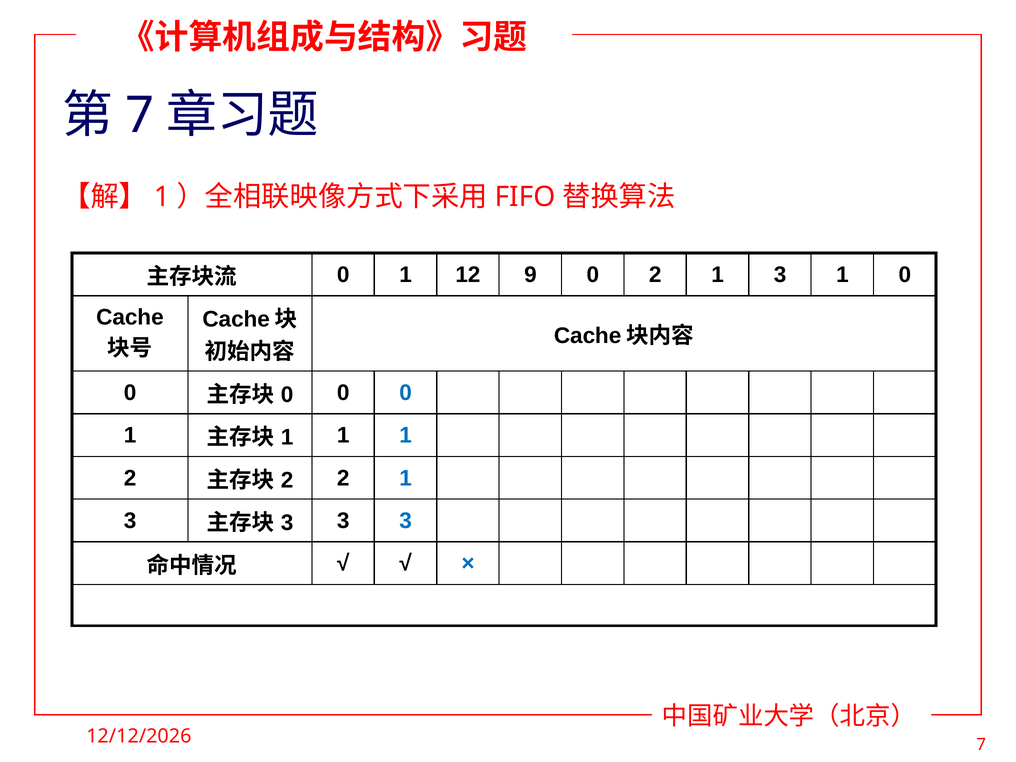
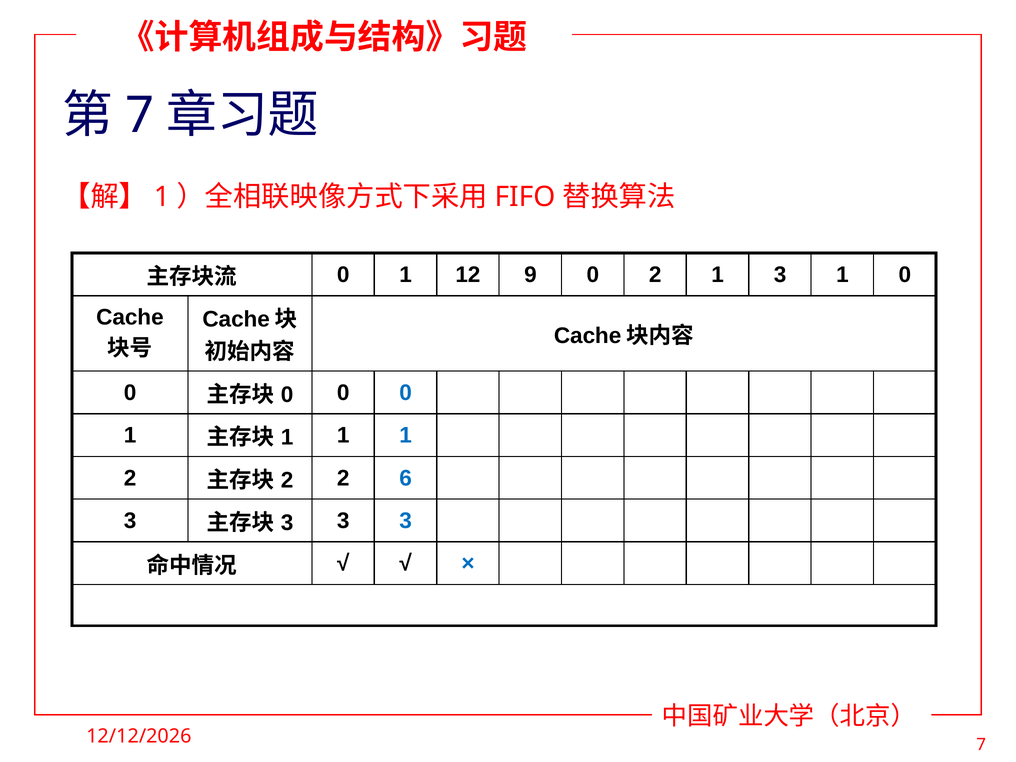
2 2 1: 1 -> 6 (406, 478)
